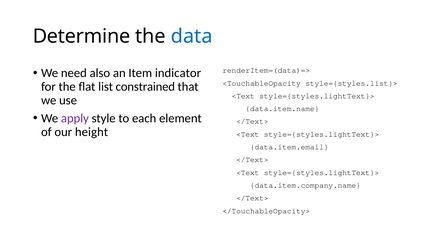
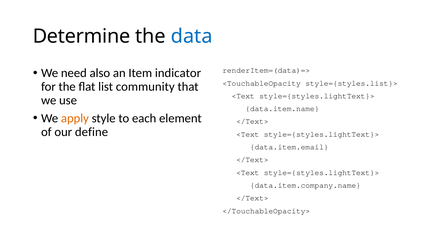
constrained: constrained -> community (145, 87)
apply colour: purple -> orange (75, 119)
height: height -> define (92, 132)
